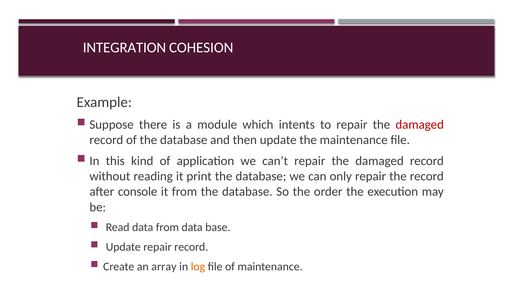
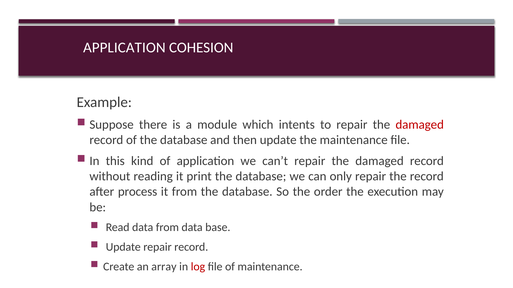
INTEGRATION: INTEGRATION -> APPLICATION (124, 48)
console: console -> process (138, 192)
log colour: orange -> red (198, 267)
